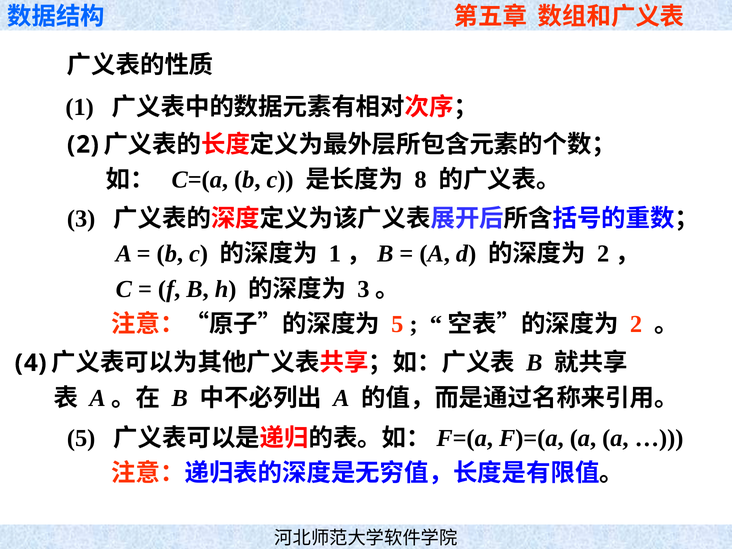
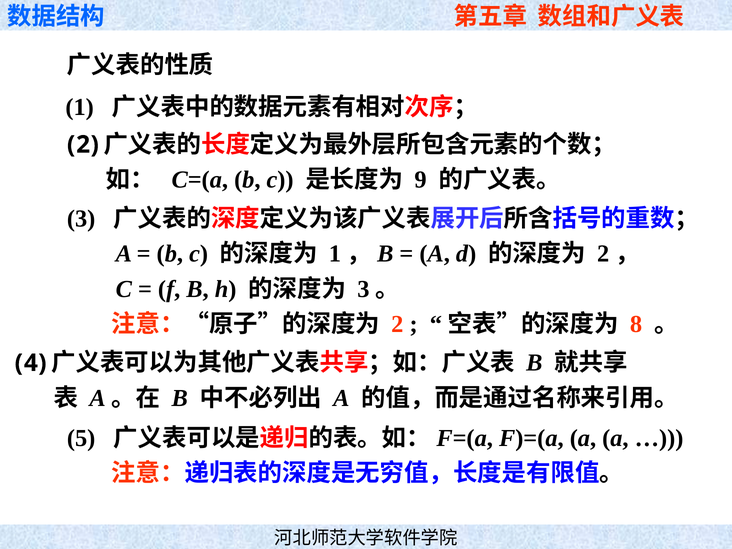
8: 8 -> 9 (421, 180)
5: 5 -> 2 (397, 324)
2: 2 -> 8 (636, 324)
